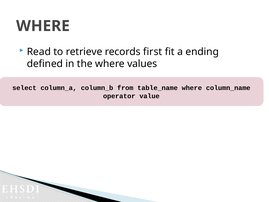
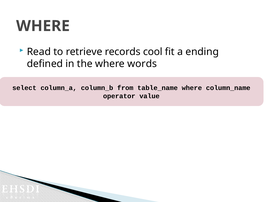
first: first -> cool (153, 52)
values: values -> words (142, 64)
